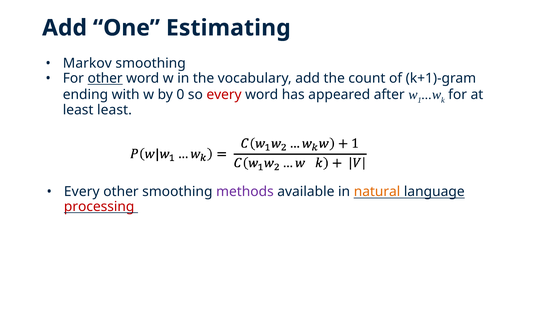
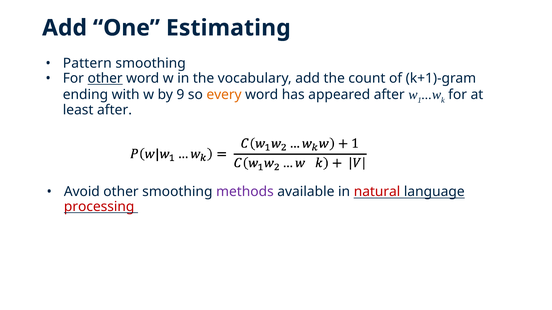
Markov: Markov -> Pattern (87, 63)
0: 0 -> 9 (180, 95)
every colour: red -> orange (224, 95)
least least: least -> after (114, 110)
Every: Every -> Avoid (82, 192)
natural colour: orange -> red (377, 192)
